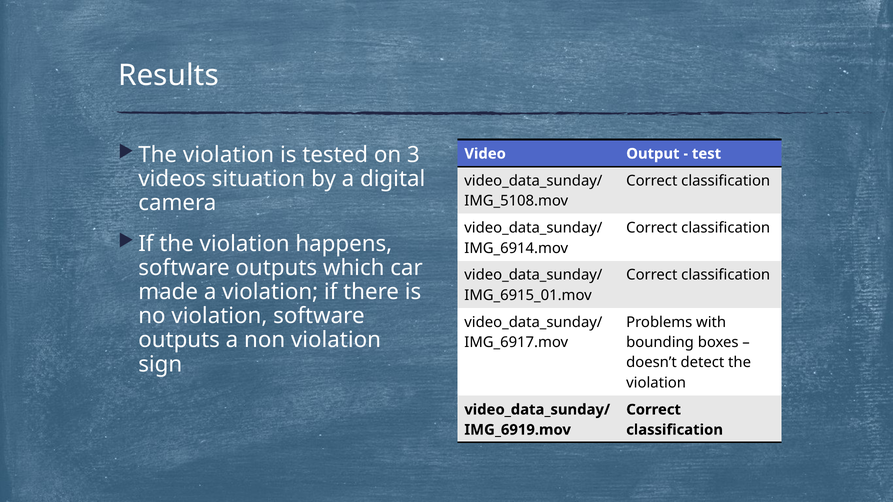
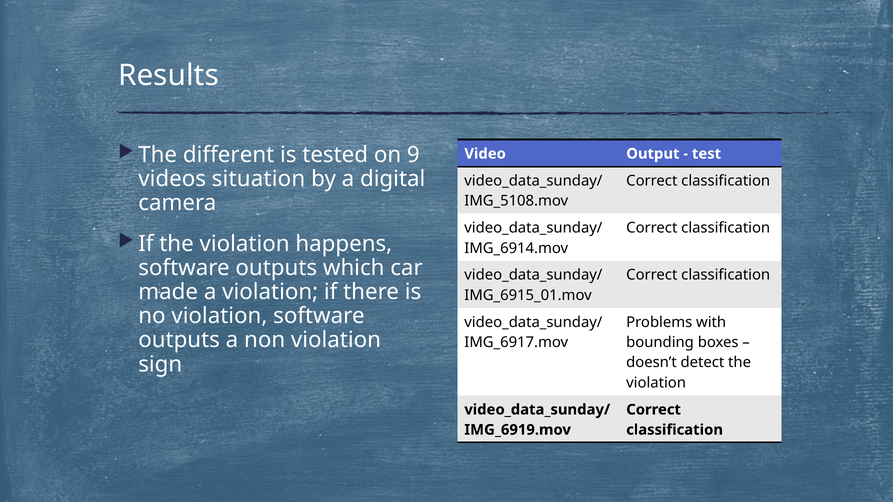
violation: violation -> different (229, 155)
3: 3 -> 9 (413, 155)
